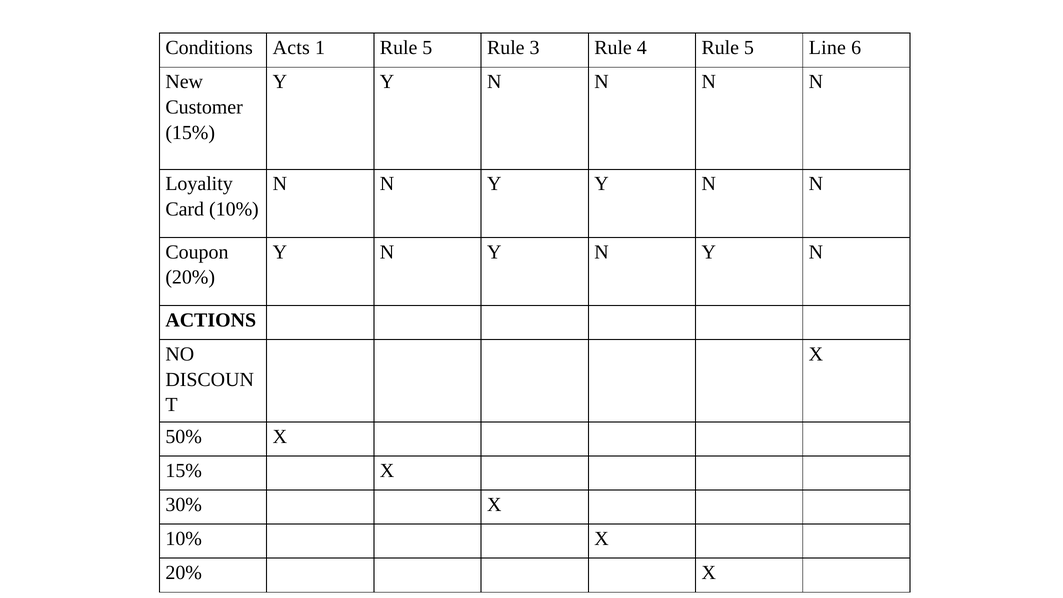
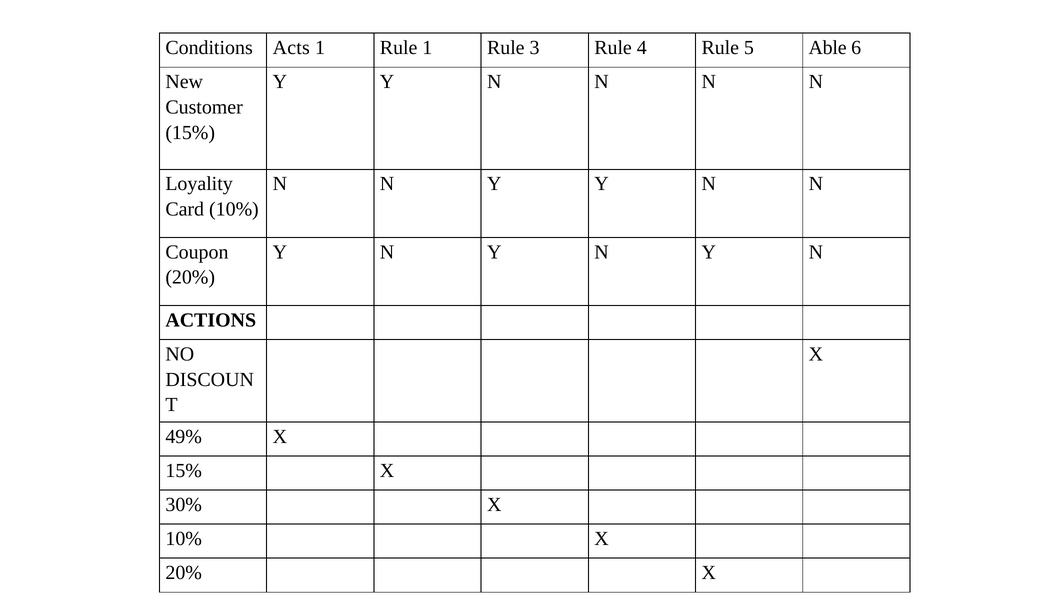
1 Rule 5: 5 -> 1 (427, 48)
Line: Line -> Able (828, 48)
50%: 50% -> 49% (184, 437)
